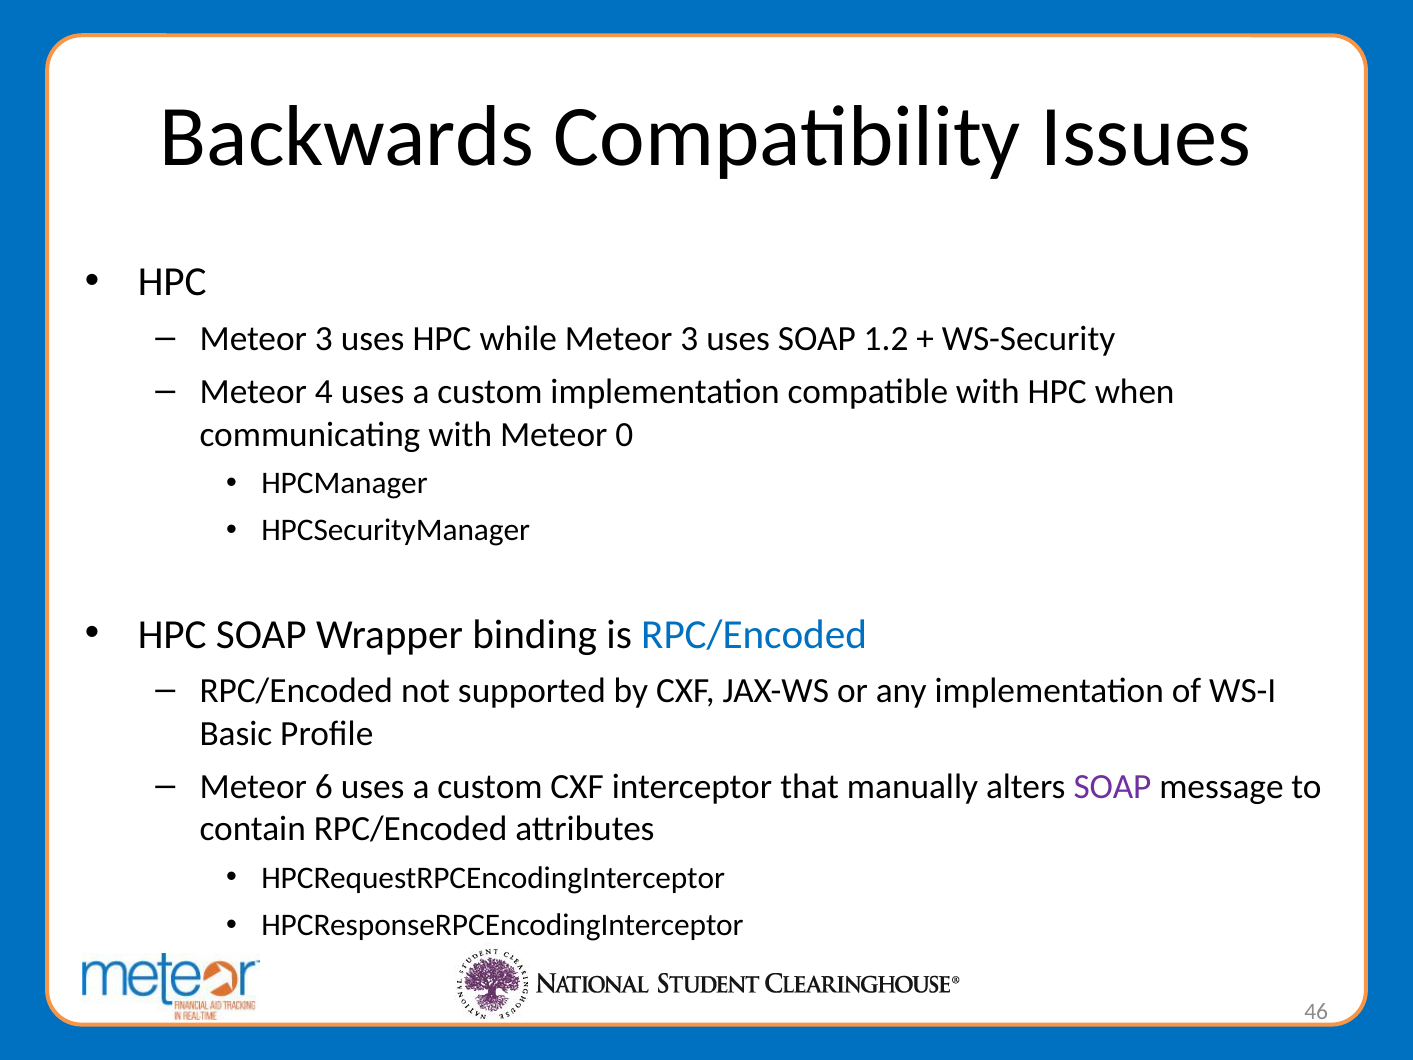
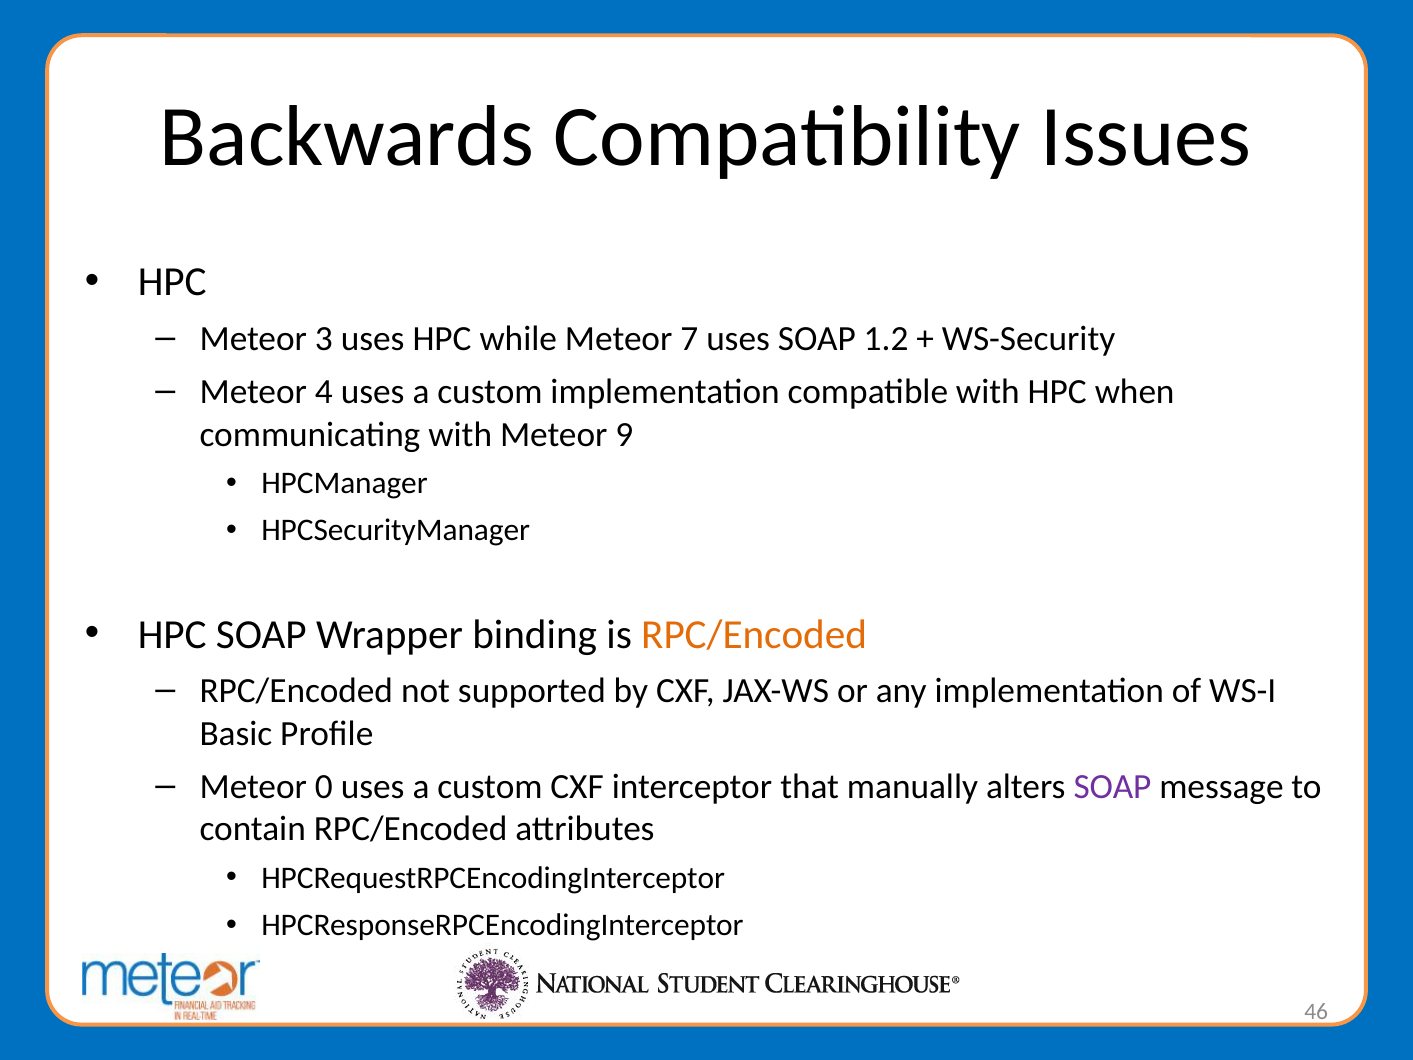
while Meteor 3: 3 -> 7 (689, 338)
0: 0 -> 9 (624, 434)
RPC/Encoded colour: blue -> orange (754, 634)
6: 6 -> 0 (324, 787)
